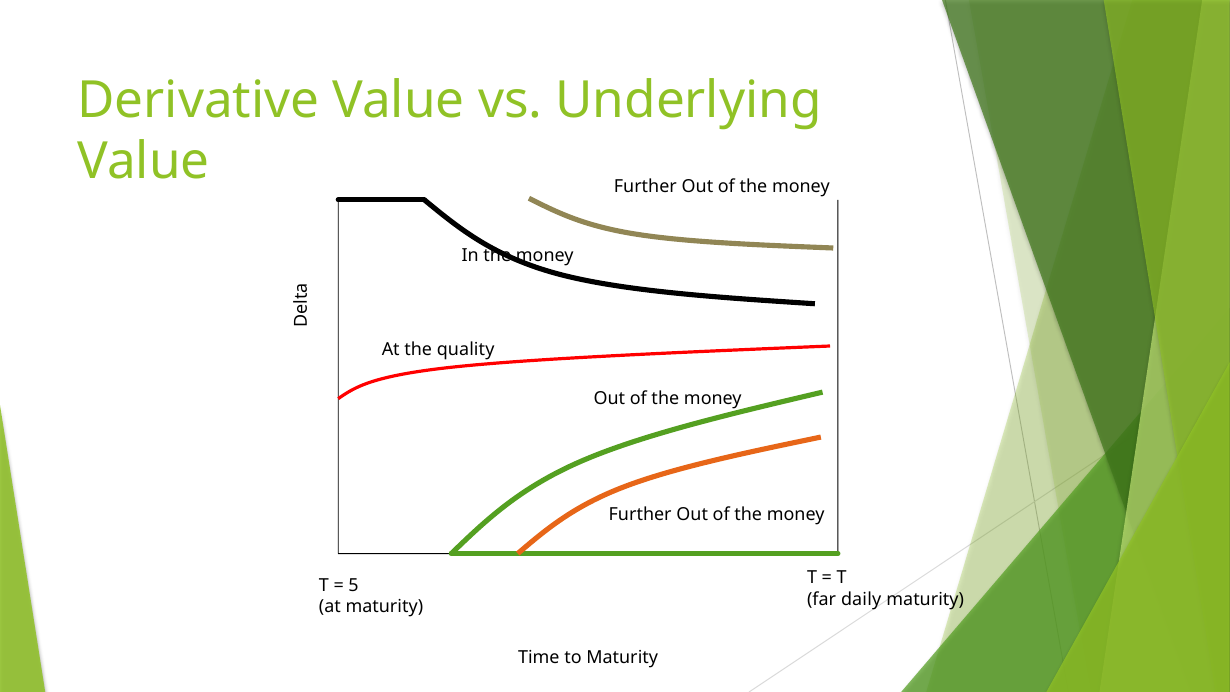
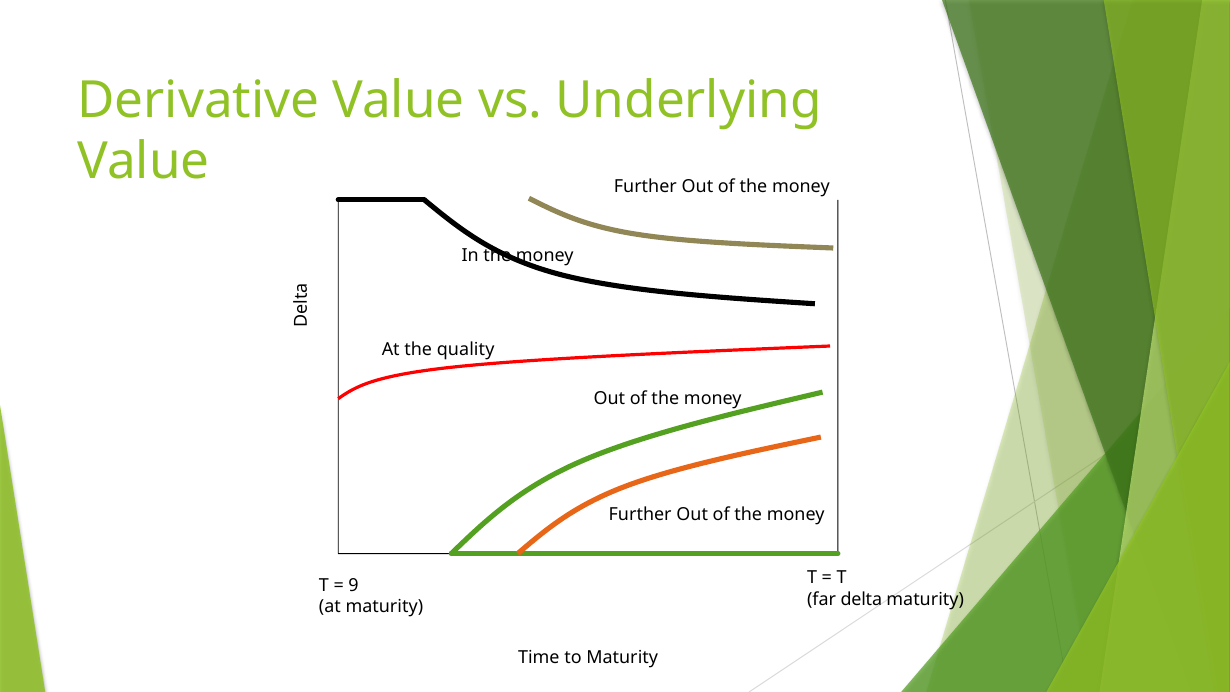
5: 5 -> 9 (354, 585)
daily: daily -> delta (861, 599)
